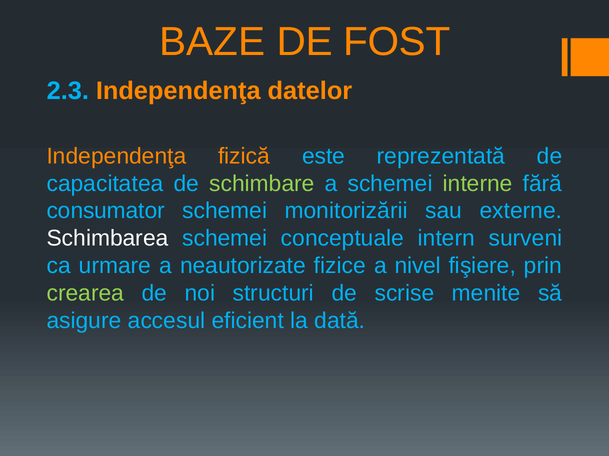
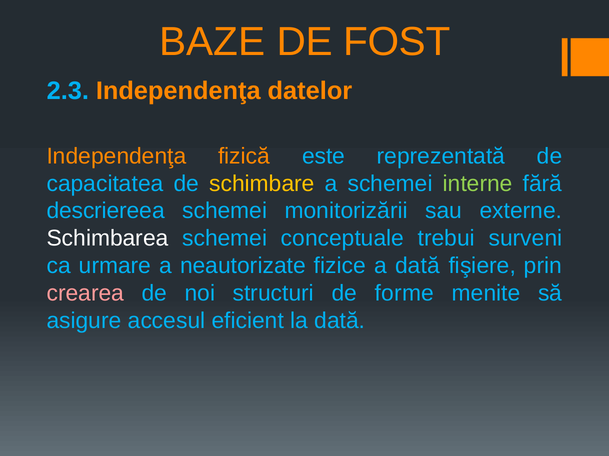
schimbare colour: light green -> yellow (262, 184)
consumator: consumator -> descriereea (106, 211)
intern: intern -> trebui (446, 239)
a nivel: nivel -> dată (418, 266)
crearea colour: light green -> pink (85, 294)
scrise: scrise -> forme (404, 294)
